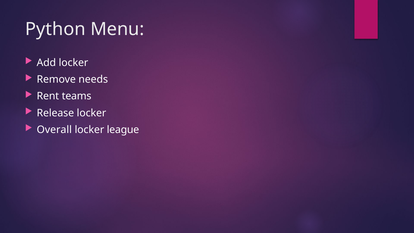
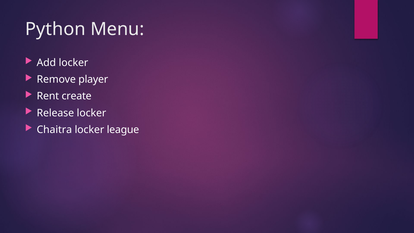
needs: needs -> player (93, 79)
teams: teams -> create (77, 96)
Overall: Overall -> Chaitra (54, 130)
